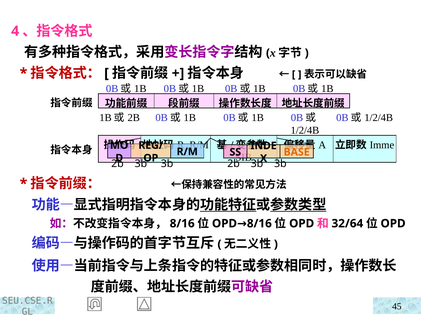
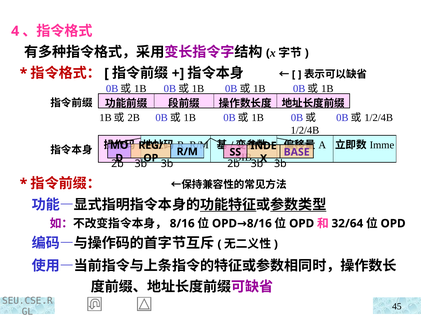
BASE colour: orange -> purple (297, 152)
